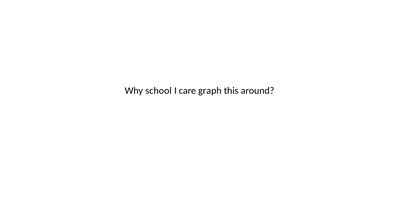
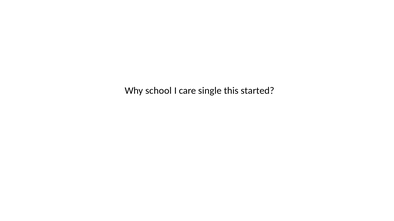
graph: graph -> single (210, 91)
around: around -> started (257, 91)
